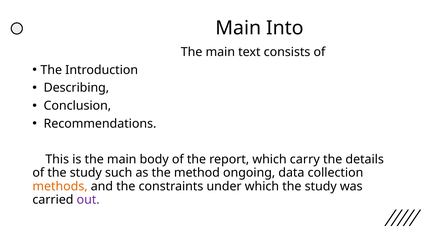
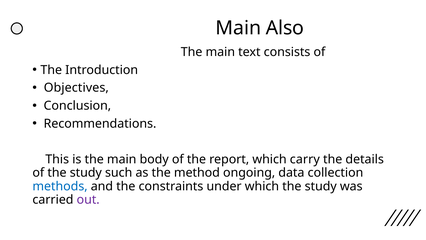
Into: Into -> Also (285, 28)
Describing: Describing -> Objectives (76, 88)
methods colour: orange -> blue (60, 186)
